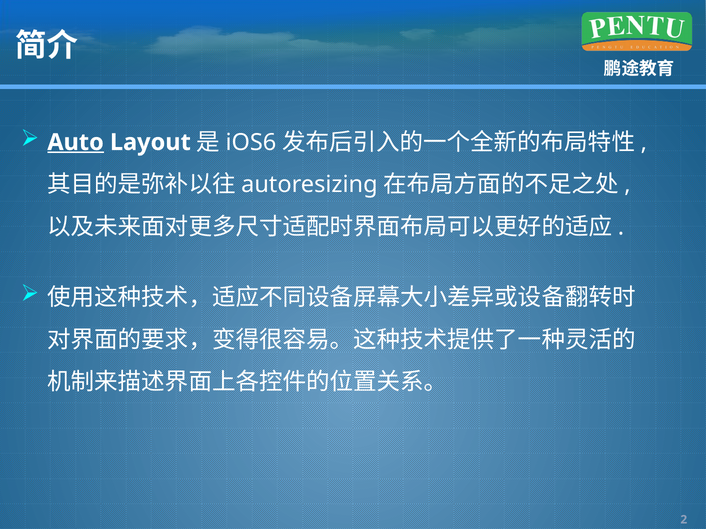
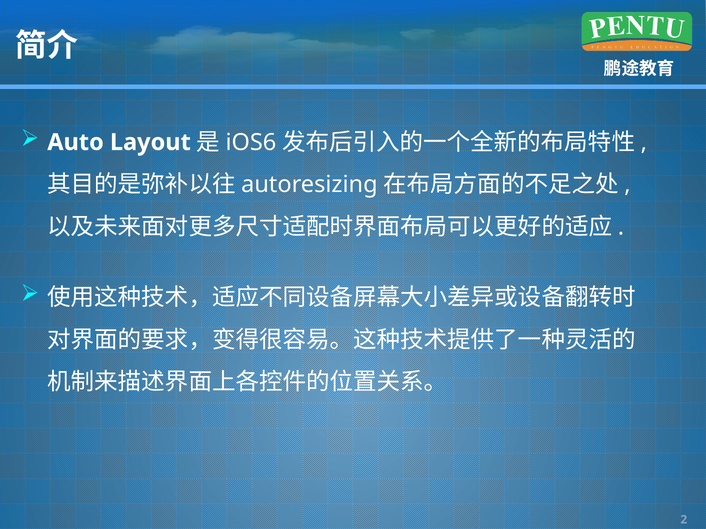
Auto underline: present -> none (76, 142)
